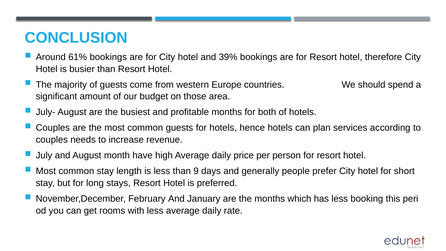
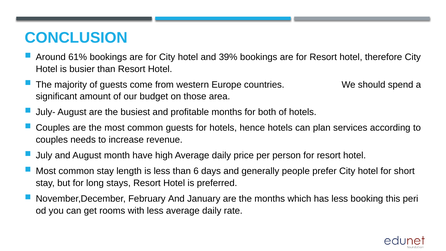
9: 9 -> 6 (196, 171)
